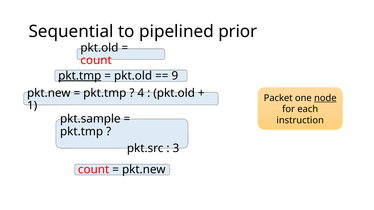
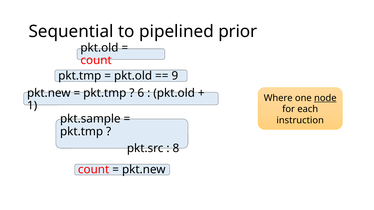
pkt.tmp underline: present -> none (80, 76)
4: 4 -> 6 (141, 93)
Packet: Packet -> Where (278, 98)
3: 3 -> 8 (176, 148)
